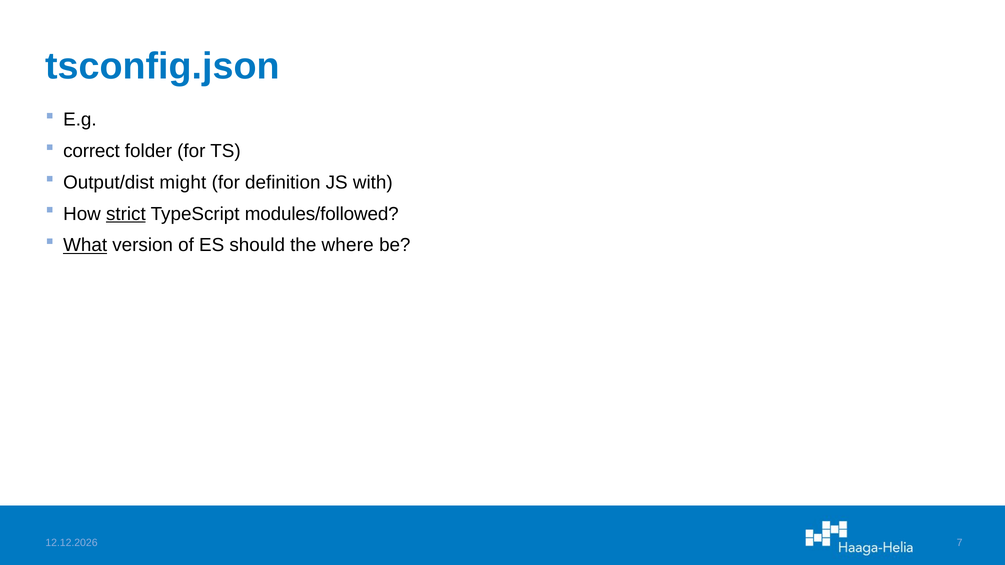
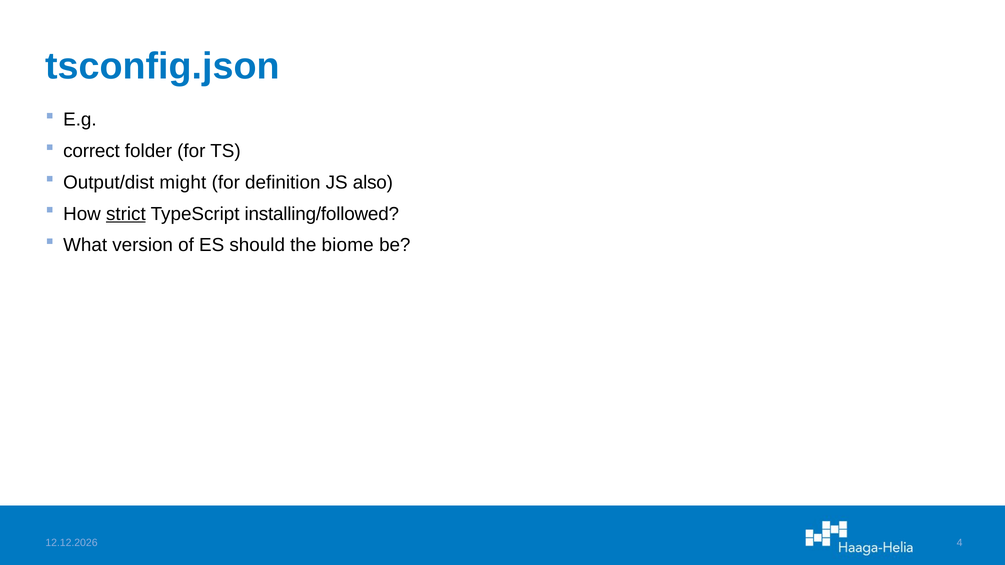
with: with -> also (373, 183)
modules/followed: modules/followed -> installing/followed (322, 214)
What underline: present -> none (85, 245)
where: where -> biome (348, 245)
7: 7 -> 4 (960, 543)
